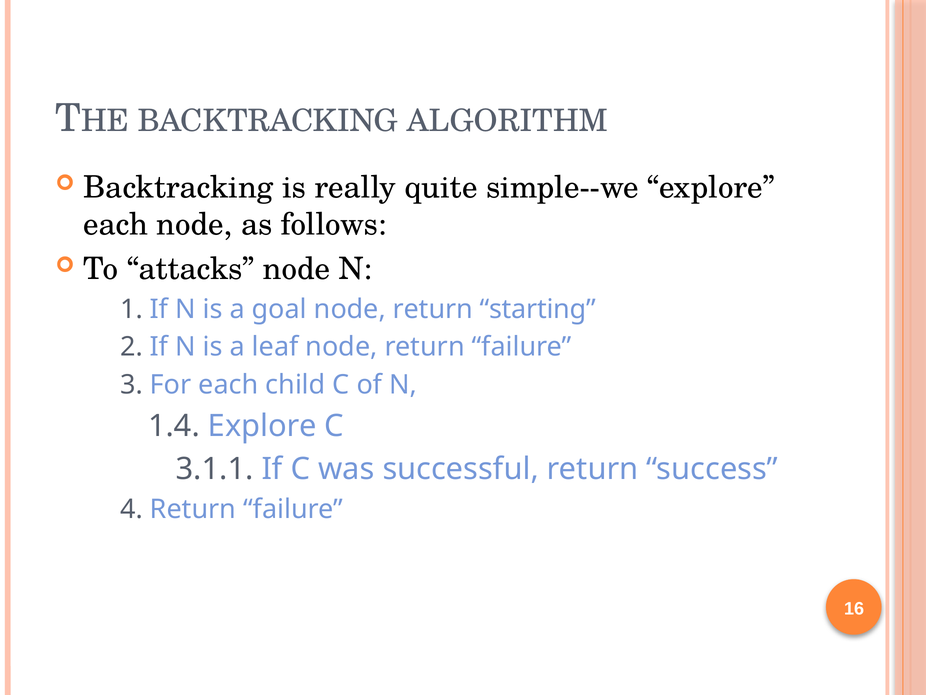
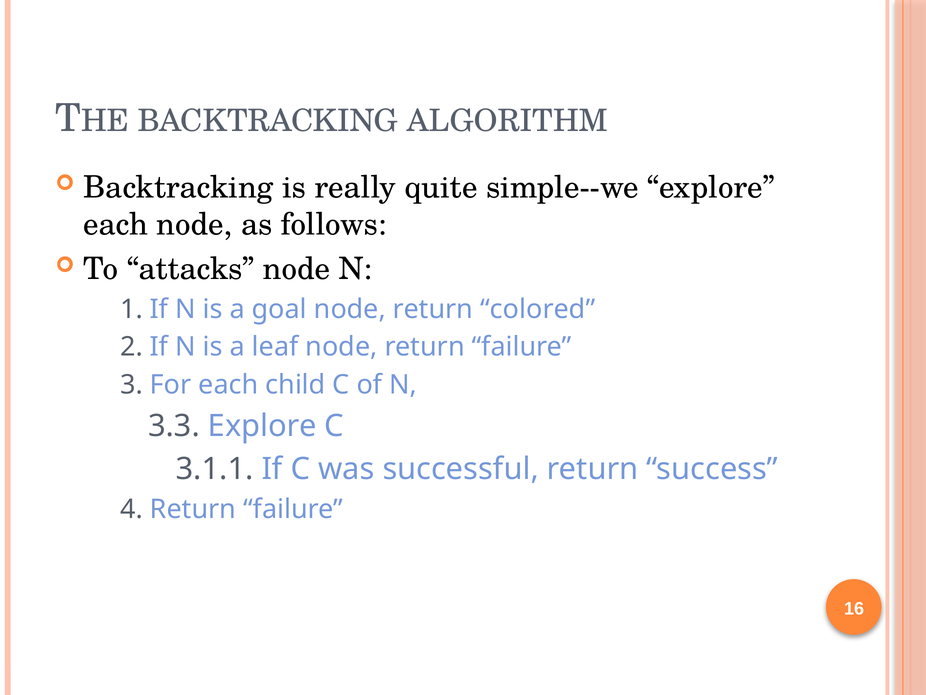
starting: starting -> colored (538, 309)
1.4: 1.4 -> 3.3 (174, 426)
